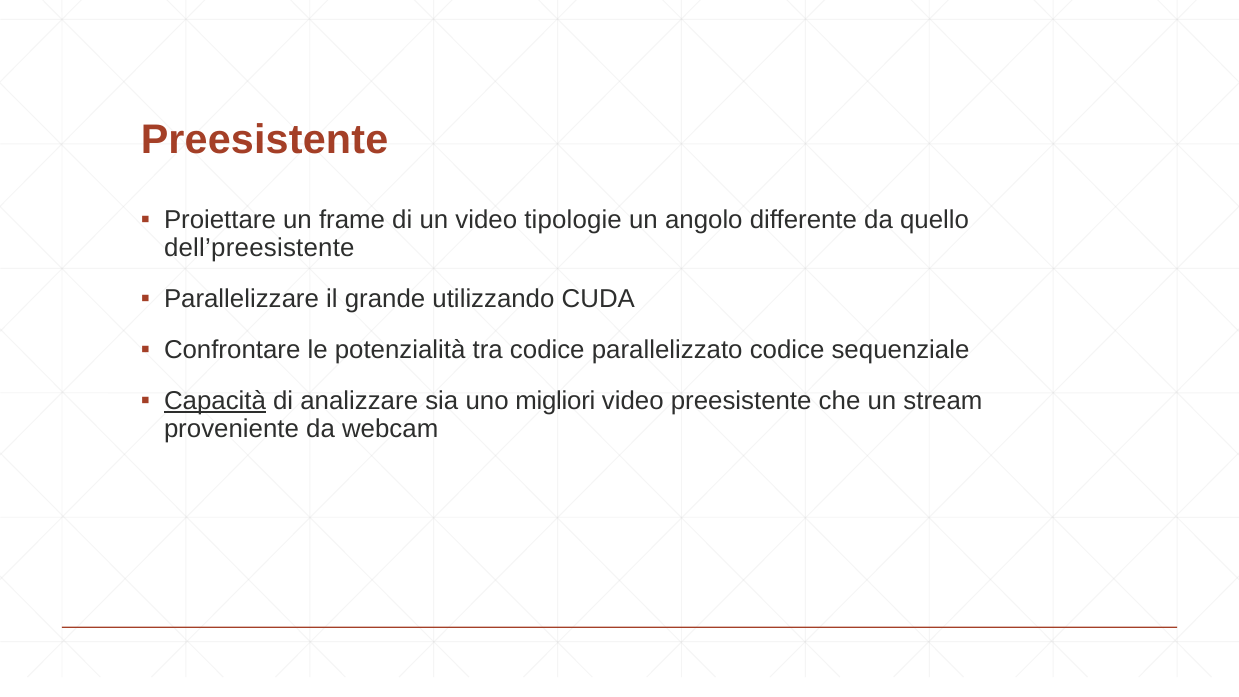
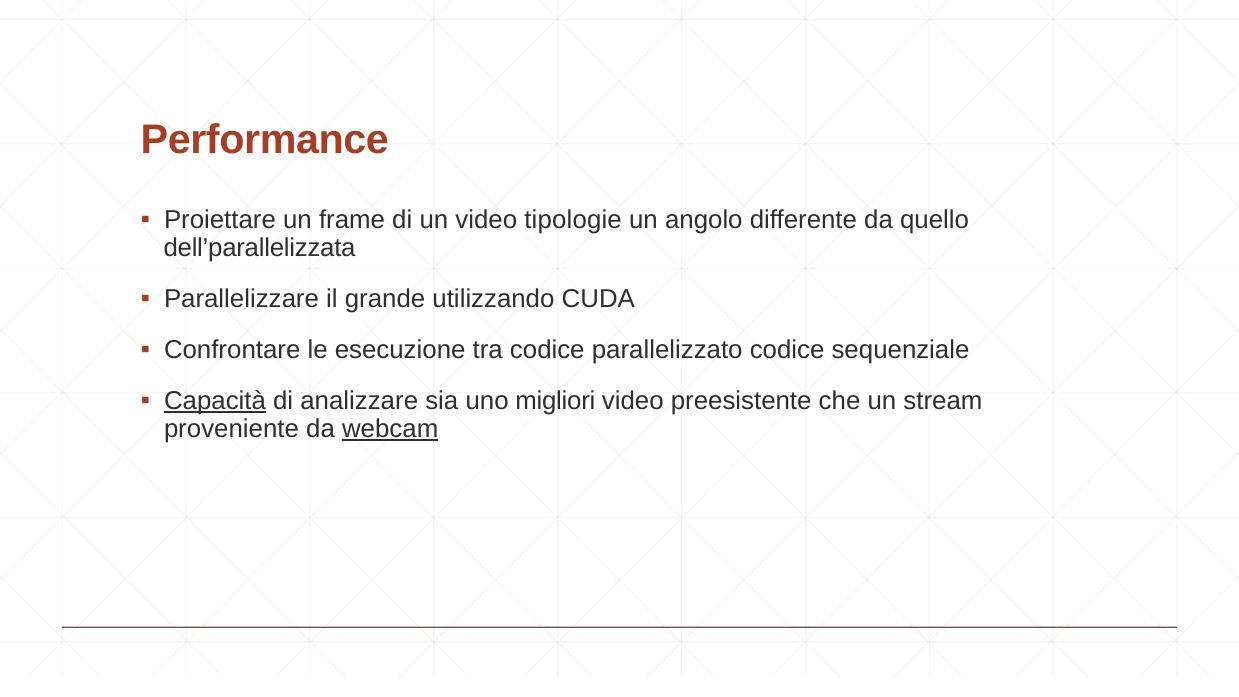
Preesistente: Preesistente -> Performance (265, 140)
dell’preesistente: dell’preesistente -> dell’parallelizzata (260, 248)
potenzialità: potenzialità -> esecuzione (400, 350)
webcam underline: none -> present (390, 429)
